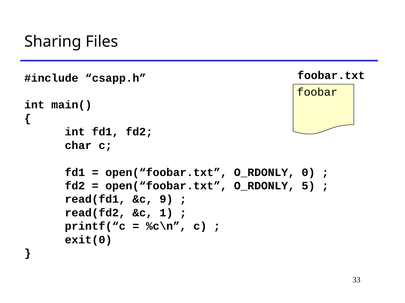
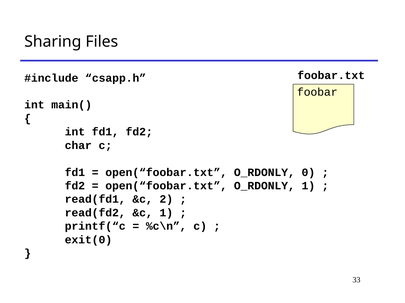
O_RDONLY 5: 5 -> 1 (308, 186)
9: 9 -> 2 (166, 200)
